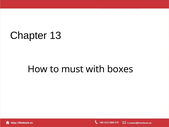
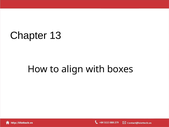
must: must -> align (72, 69)
